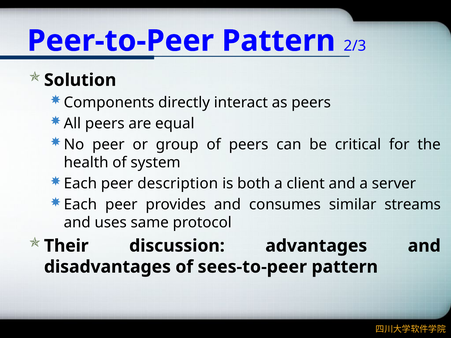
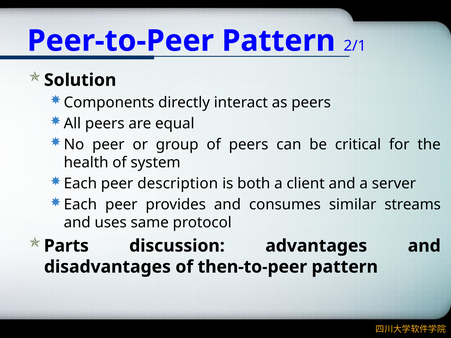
2/3: 2/3 -> 2/1 (355, 46)
Their: Their -> Parts (66, 246)
sees-to-peer: sees-to-peer -> then-to-peer (252, 267)
